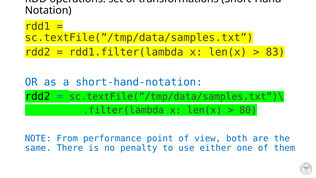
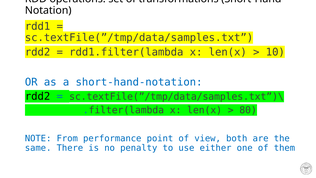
83: 83 -> 10 (275, 52)
